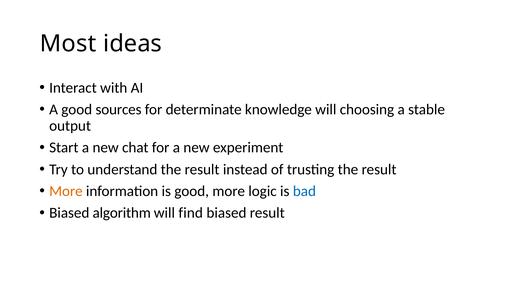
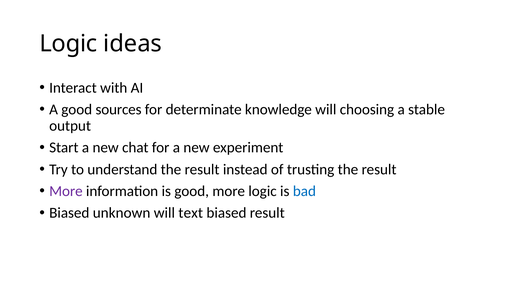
Most: Most -> Logic (68, 44)
More colour: orange -> purple (66, 191)
algorithm: algorithm -> unknown (122, 212)
find: find -> text (191, 212)
